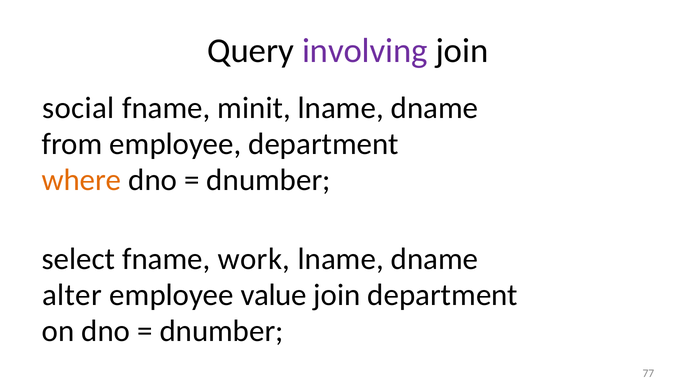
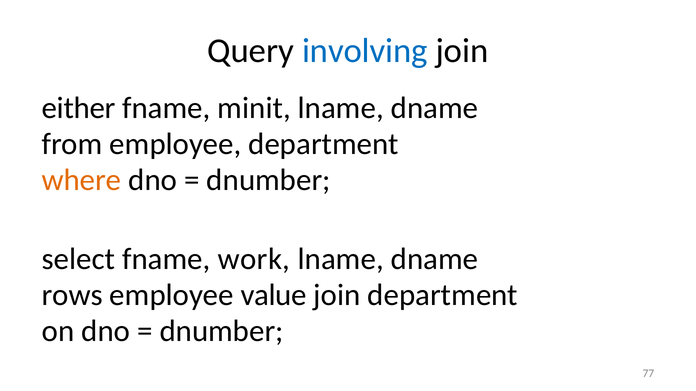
involving colour: purple -> blue (365, 51)
social: social -> either (79, 108)
alter: alter -> rows (72, 295)
